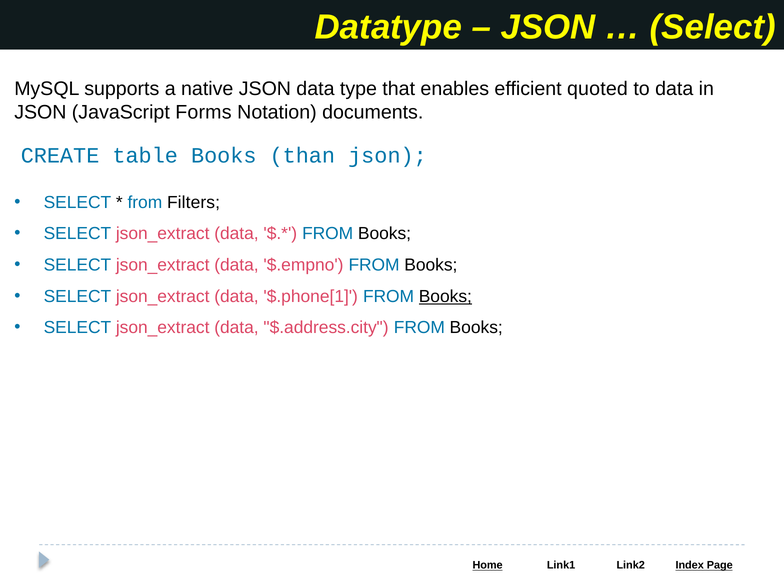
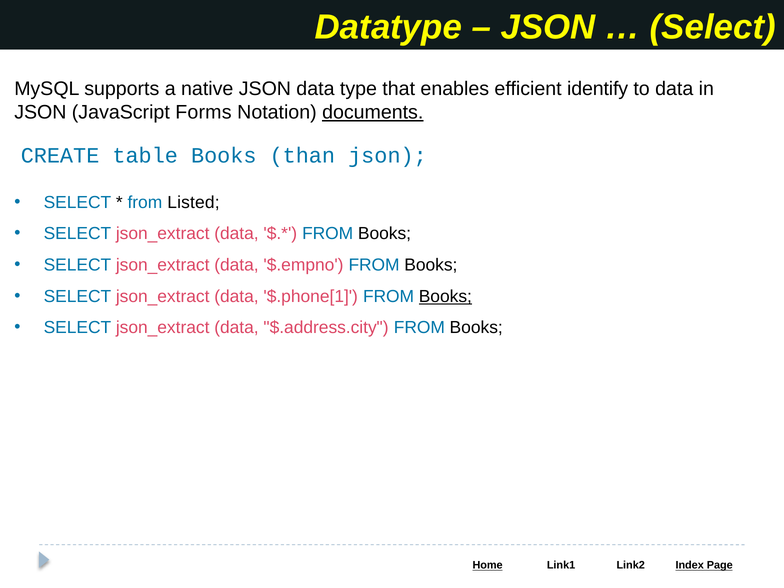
quoted: quoted -> identify (598, 89)
documents underline: none -> present (373, 112)
Filters: Filters -> Listed (193, 202)
